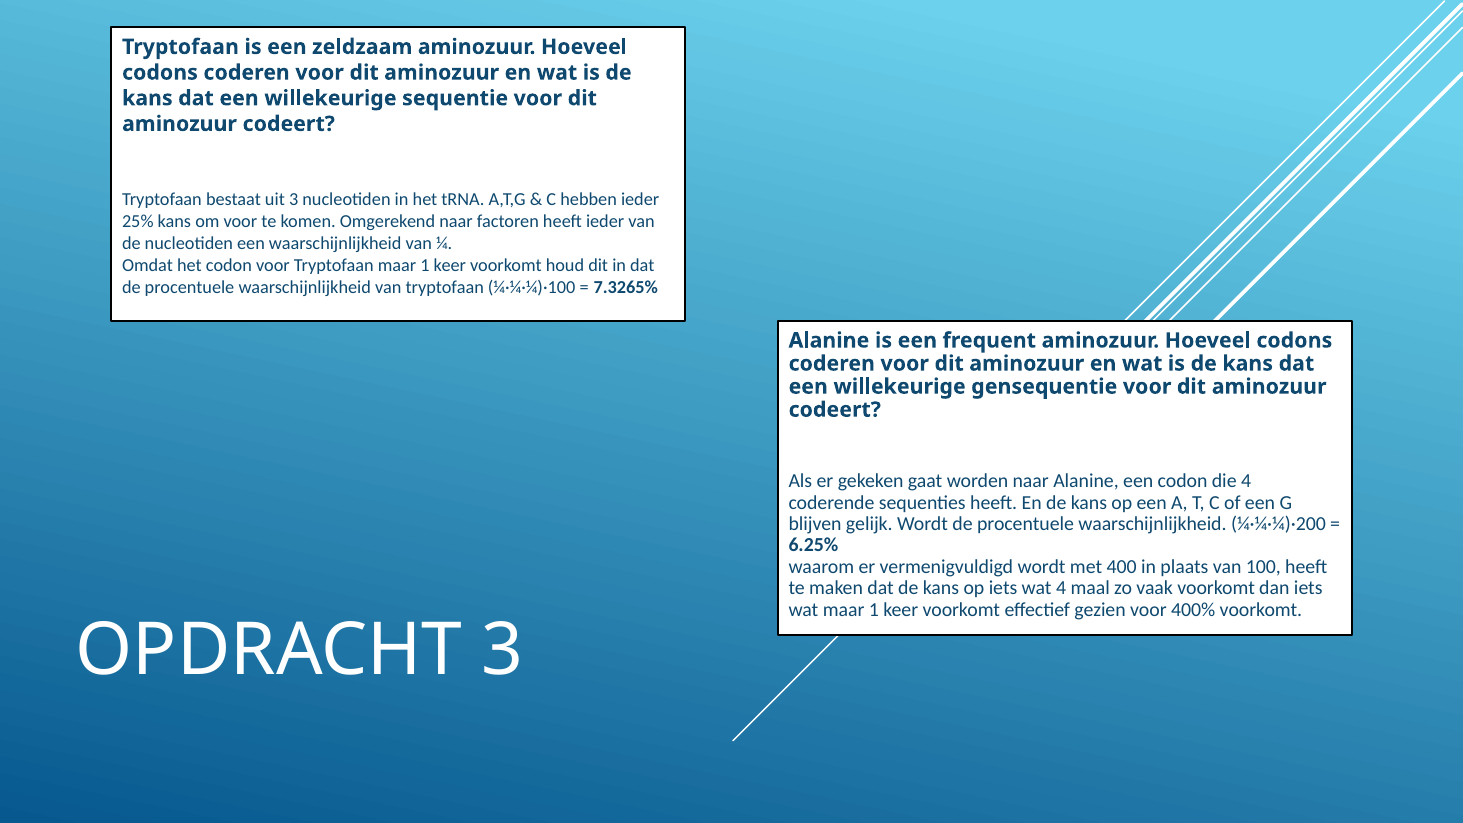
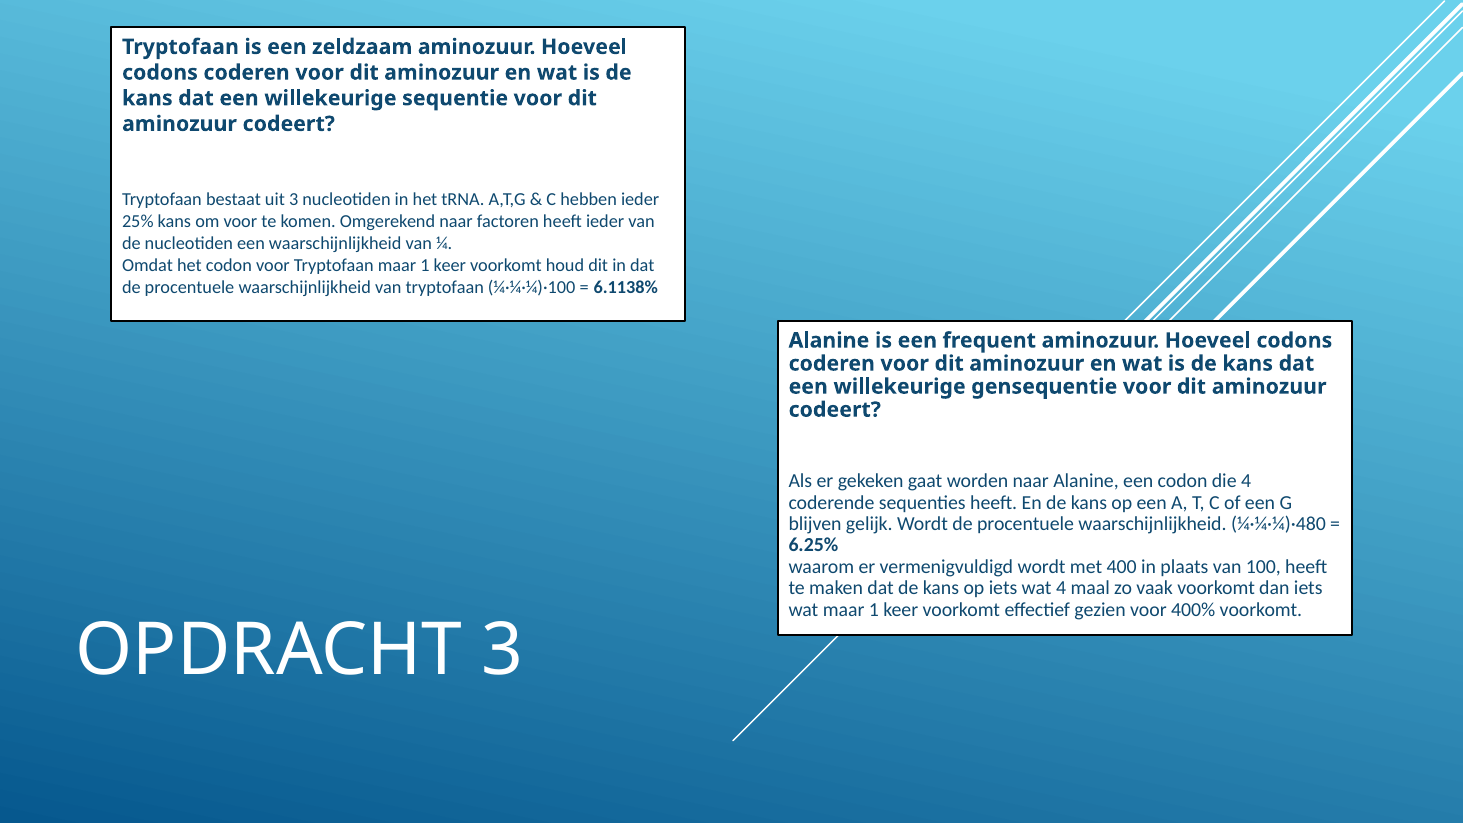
7.3265%: 7.3265% -> 6.1138% (626, 287)
¼·¼·¼)·200: ¼·¼·¼)·200 -> ¼·¼·¼)·480 (1278, 524)
